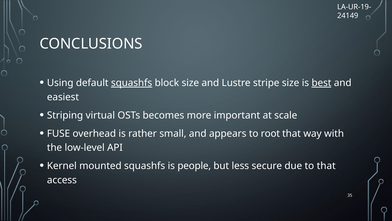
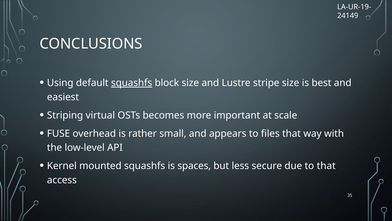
best underline: present -> none (321, 83)
root: root -> files (270, 133)
people: people -> spaces (194, 166)
